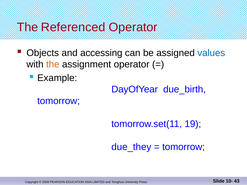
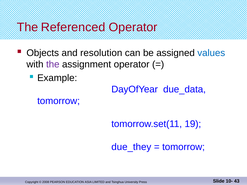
accessing: accessing -> resolution (101, 53)
the colour: orange -> purple (53, 64)
due_birth: due_birth -> due_data (185, 89)
